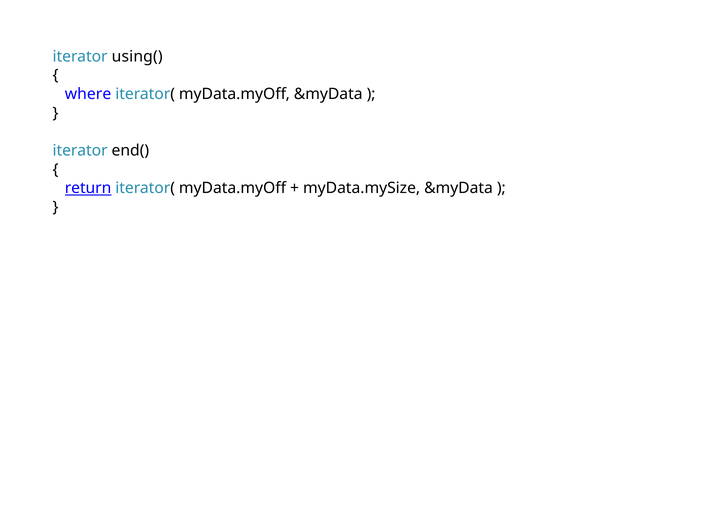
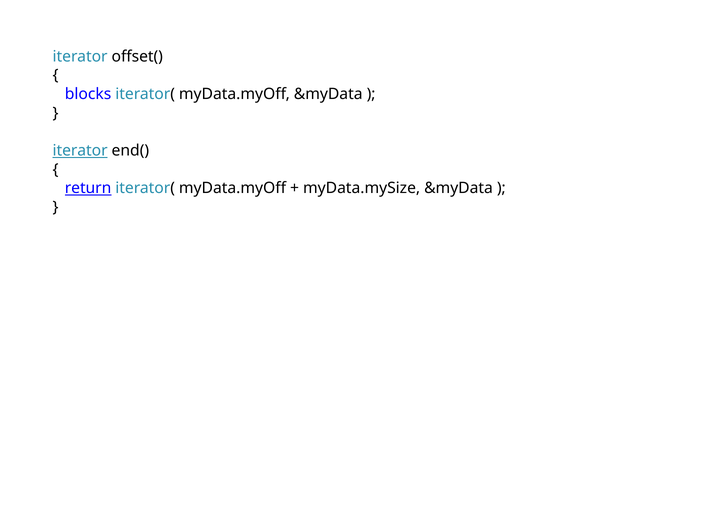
using(: using( -> offset( (137, 56)
where: where -> blocks (88, 94)
iterator underline: none -> present (80, 151)
